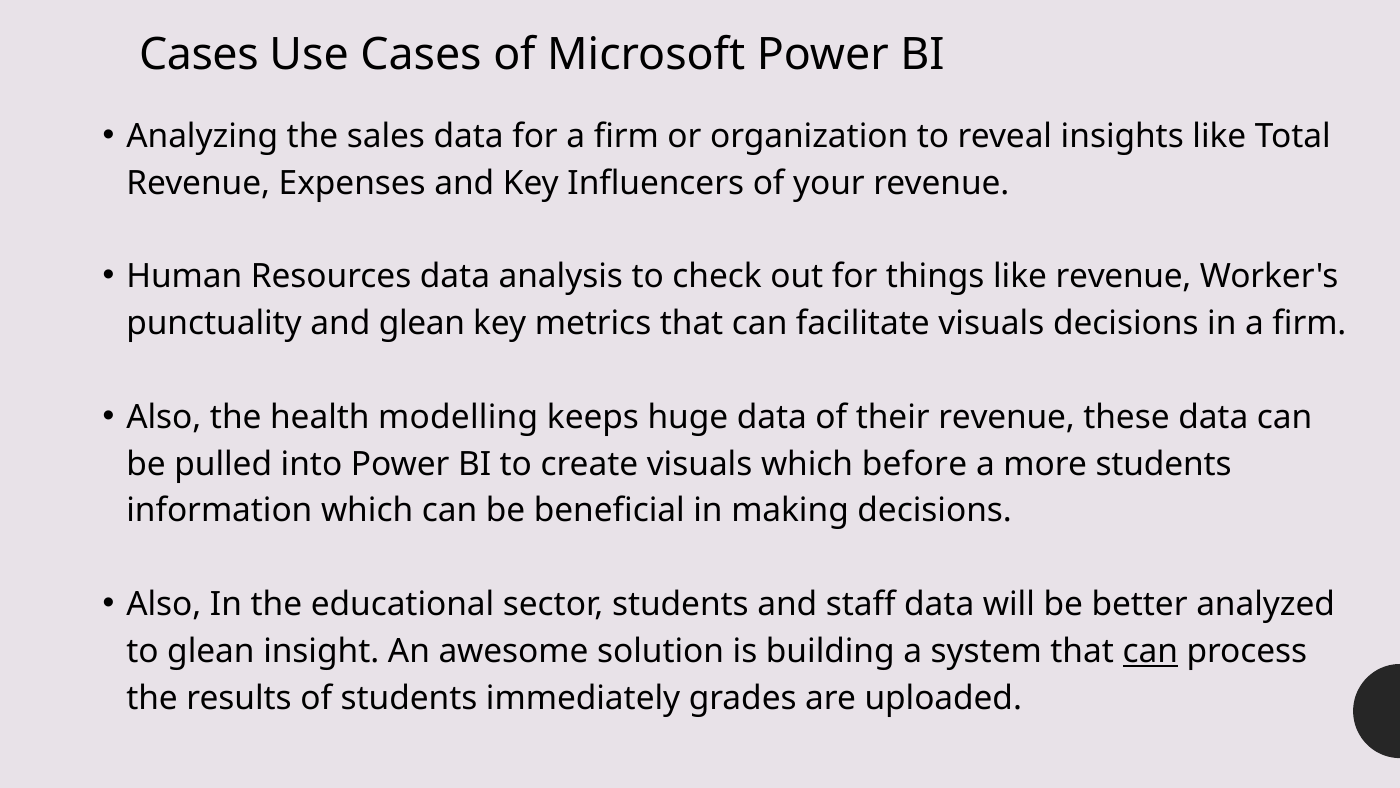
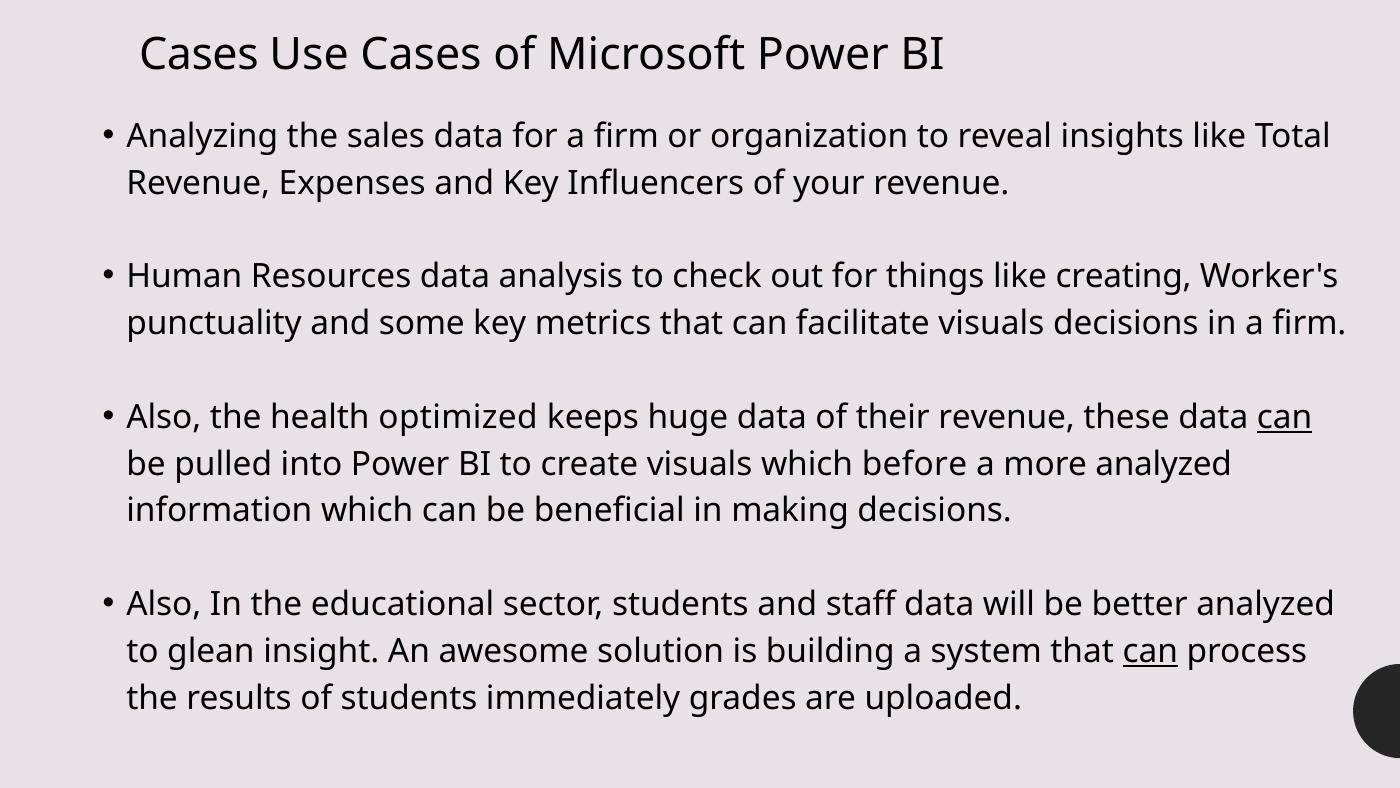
like revenue: revenue -> creating (1124, 277)
and glean: glean -> some (422, 323)
modelling: modelling -> optimized (458, 417)
can underline: none -> present (1285, 417)
more students: students -> analyzed (1164, 464)
